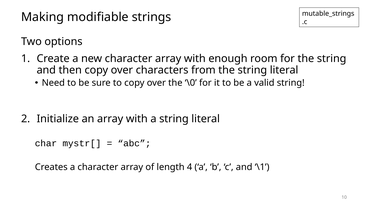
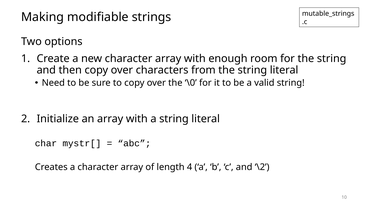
\1: \1 -> \2 (262, 167)
